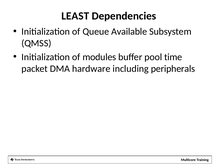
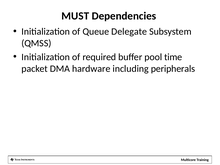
LEAST: LEAST -> MUST (75, 16)
Available: Available -> Delegate (129, 31)
modules: modules -> required (99, 57)
